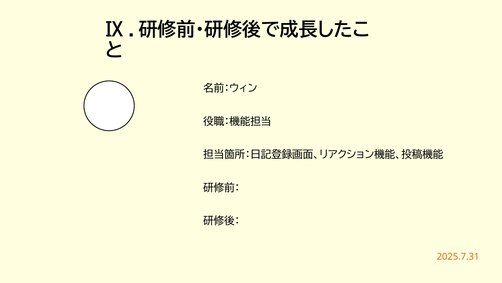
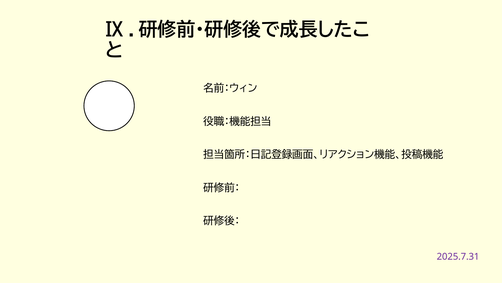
2025.7.31 colour: orange -> purple (458, 256)
